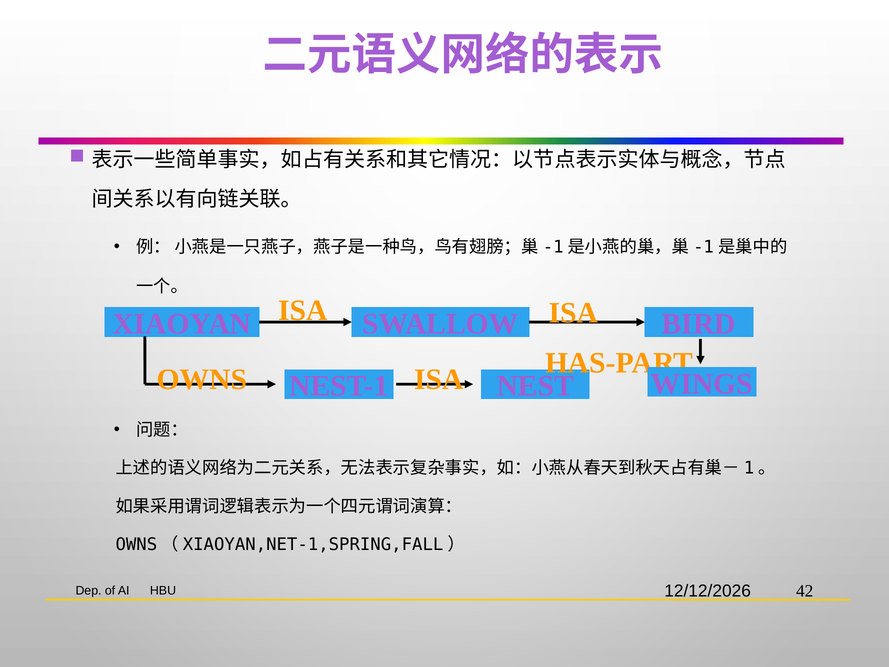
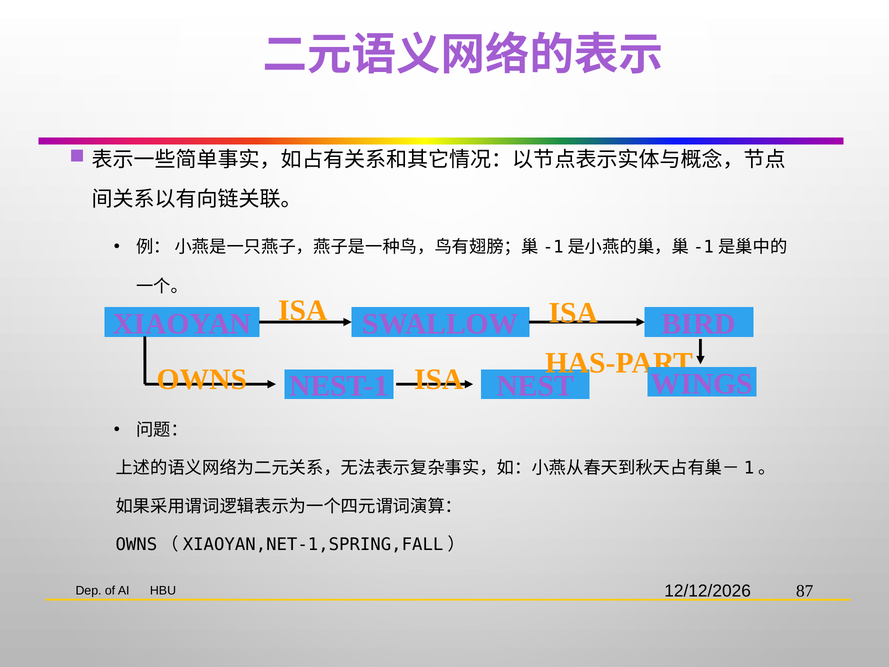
42: 42 -> 87 (805, 591)
